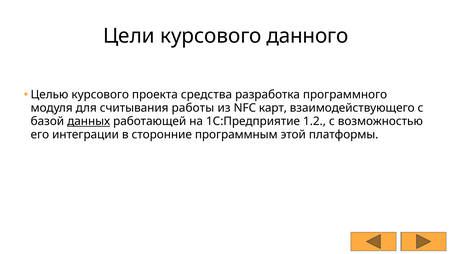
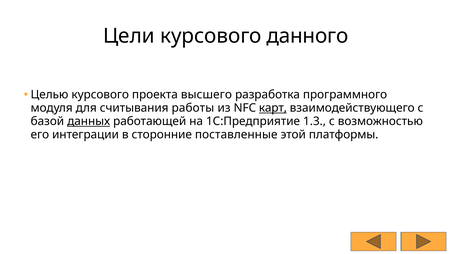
средства: средства -> высшего (206, 94)
карт underline: none -> present (273, 108)
1.2: 1.2 -> 1.3 (314, 121)
программным: программным -> поставленные (236, 135)
